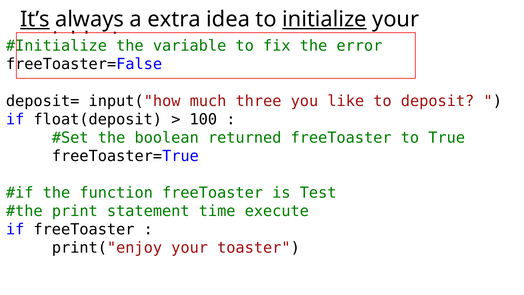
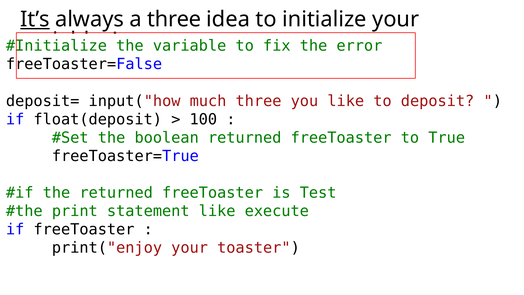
a extra: extra -> three (174, 19)
initialize underline: present -> none (324, 19)
the function: function -> returned (116, 193)
statement time: time -> like (217, 211)
